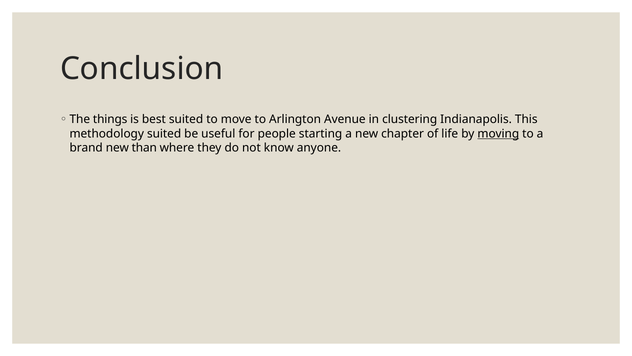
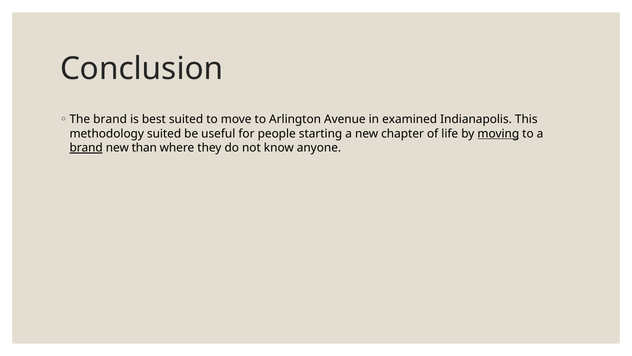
The things: things -> brand (110, 119)
clustering: clustering -> examined (410, 119)
brand underline: none -> present (86, 148)
